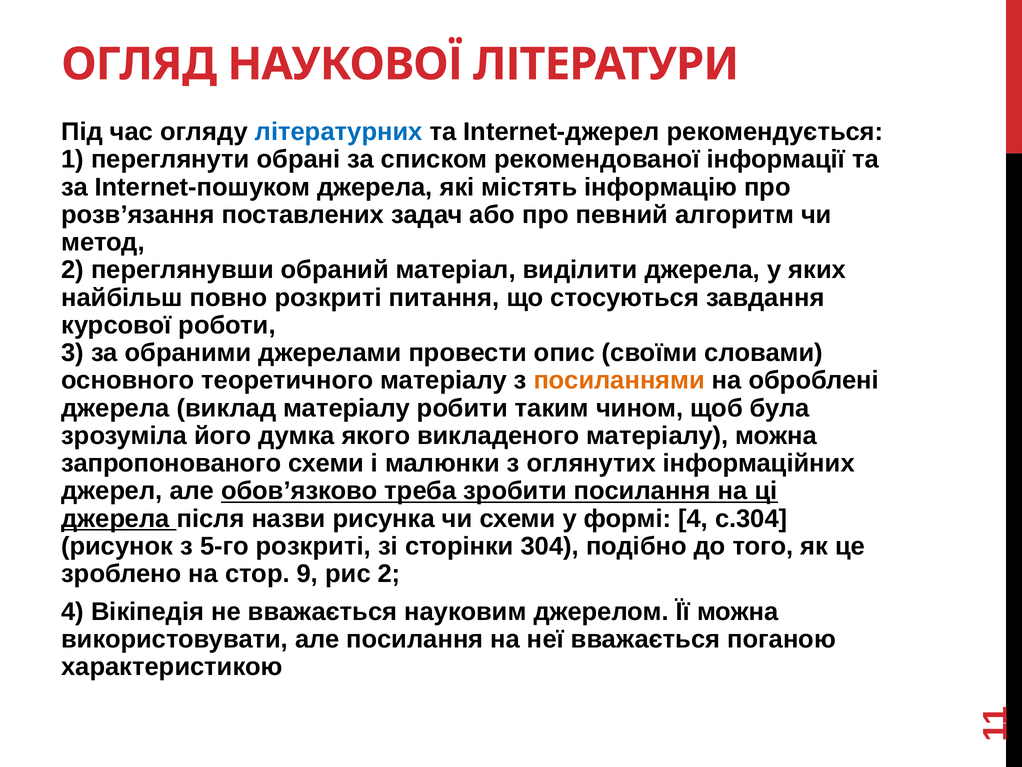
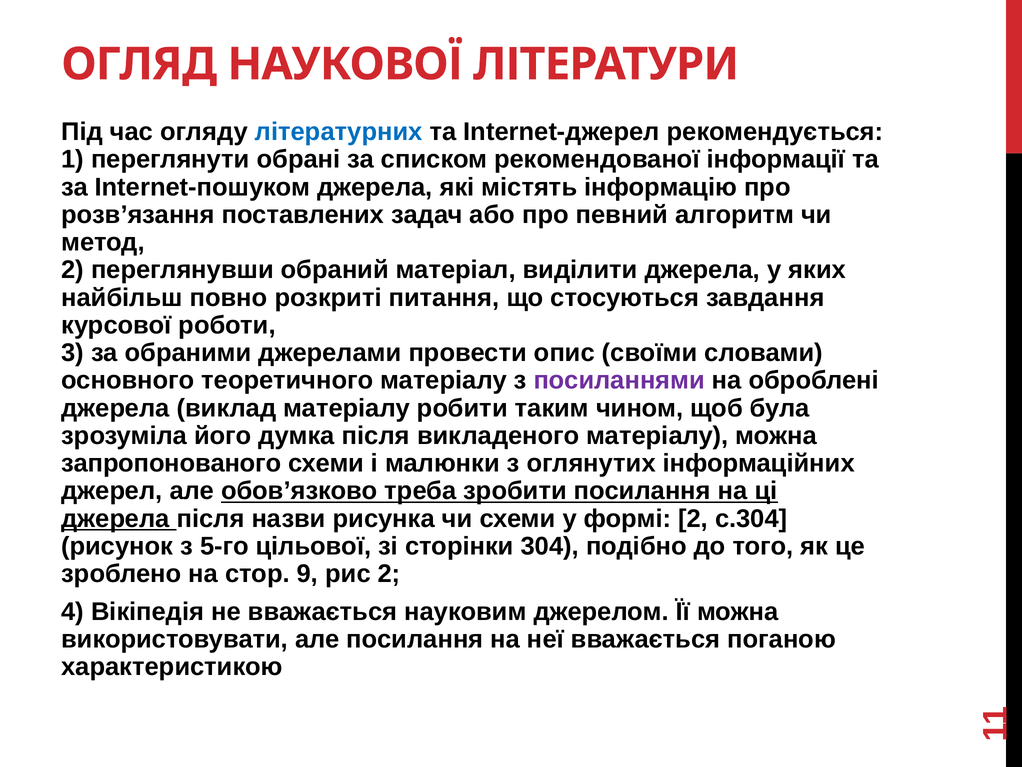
посиланнями colour: orange -> purple (619, 380)
думка якого: якого -> після (376, 435)
формі 4: 4 -> 2 (693, 518)
5-го розкриті: розкриті -> цільової (314, 546)
